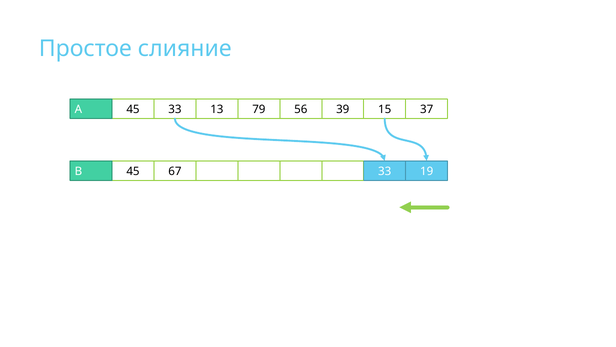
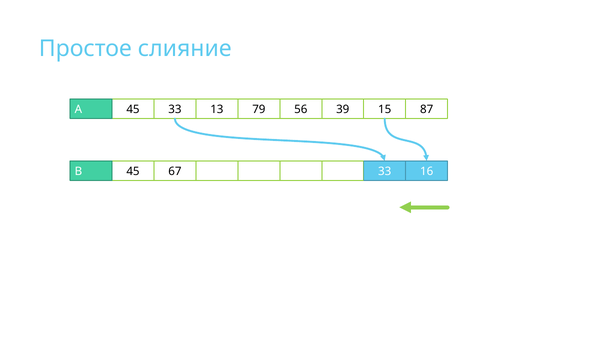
37: 37 -> 87 (427, 109)
19: 19 -> 16 (427, 171)
